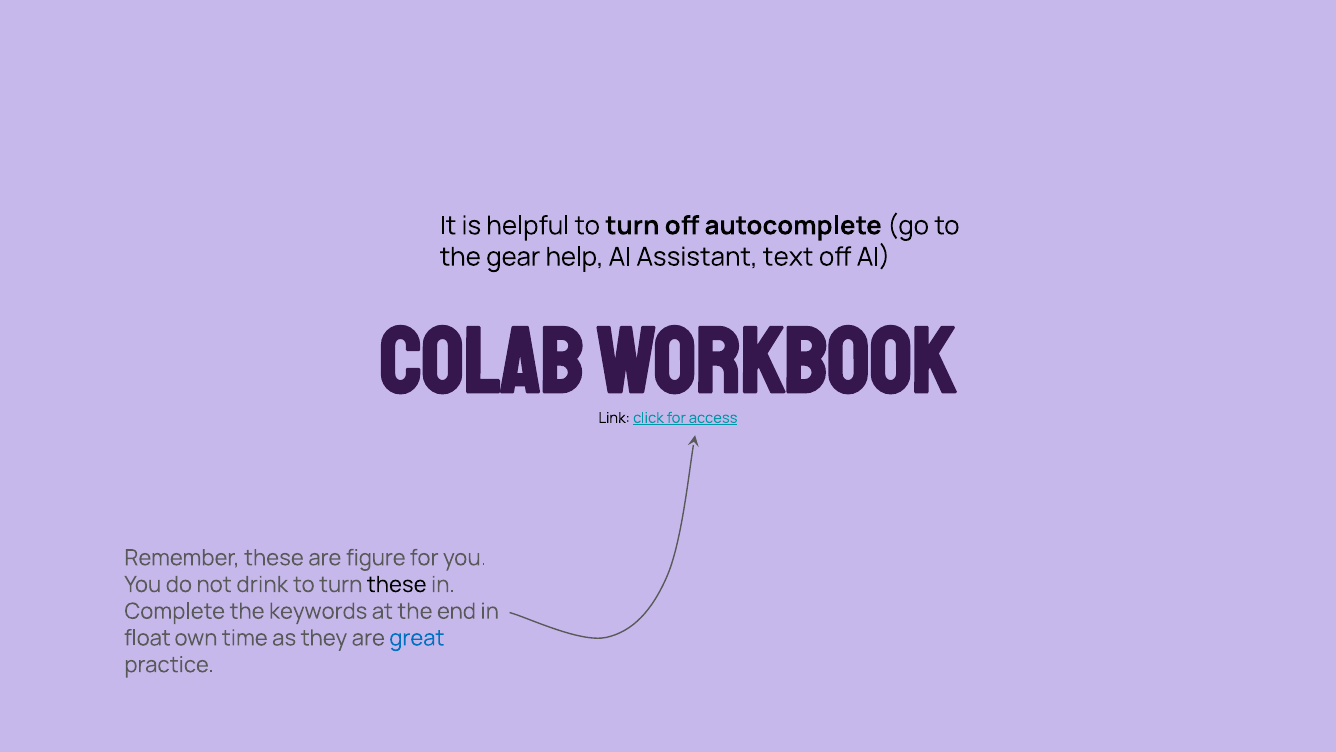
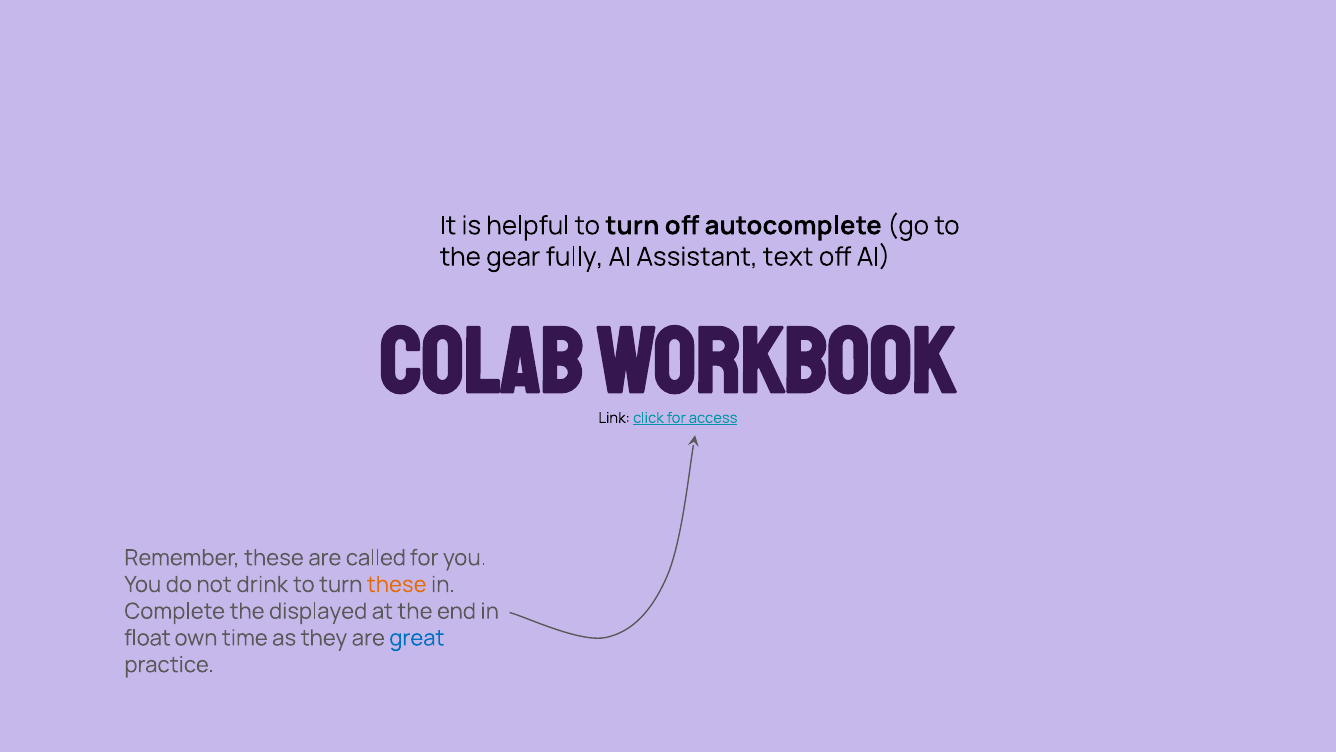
help: help -> fully (575, 257)
figure: figure -> called (376, 558)
these colour: black -> orange (397, 584)
keywords: keywords -> displayed (318, 611)
